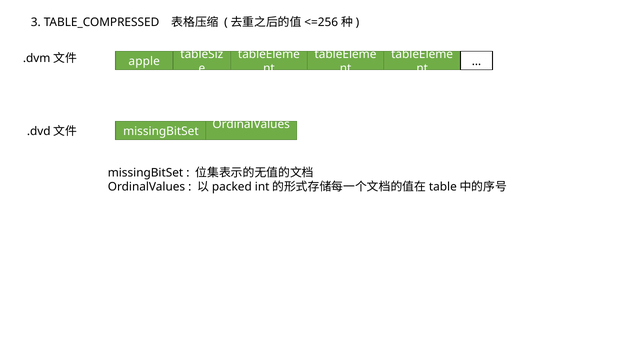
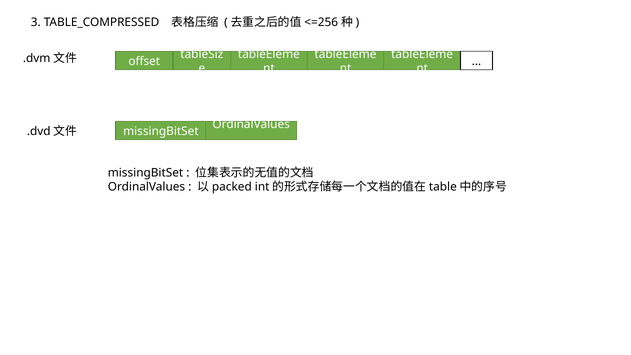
apple: apple -> offset (144, 61)
